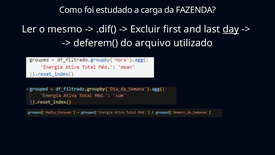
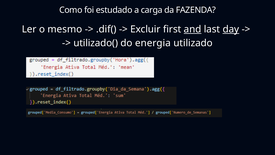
and underline: none -> present (193, 29)
deferem(: deferem( -> utilizado( (96, 43)
arquivo: arquivo -> energia (153, 43)
